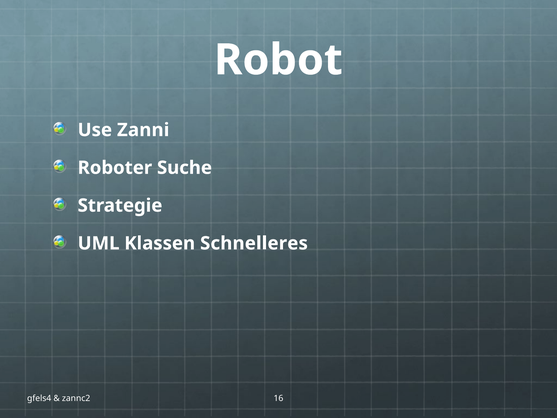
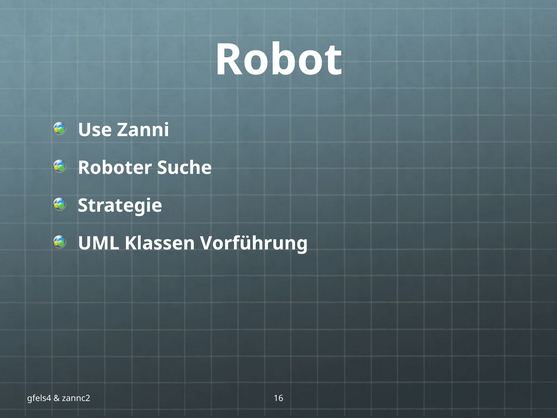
Schnelleres: Schnelleres -> Vorführung (254, 243)
